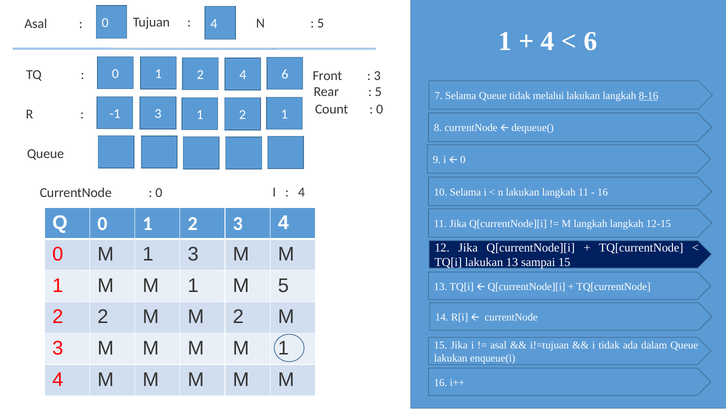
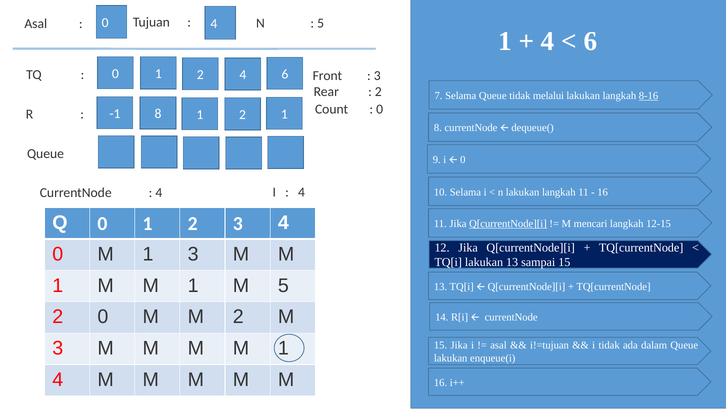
5: 5 -> 2 (378, 92)
-1 3: 3 -> 8 (158, 114)
0: 0 -> 4 (159, 192)
Q[currentNode][i underline: none -> present (508, 223)
M langkah: langkah -> mencari (591, 223)
2 2: 2 -> 0 (103, 316)
